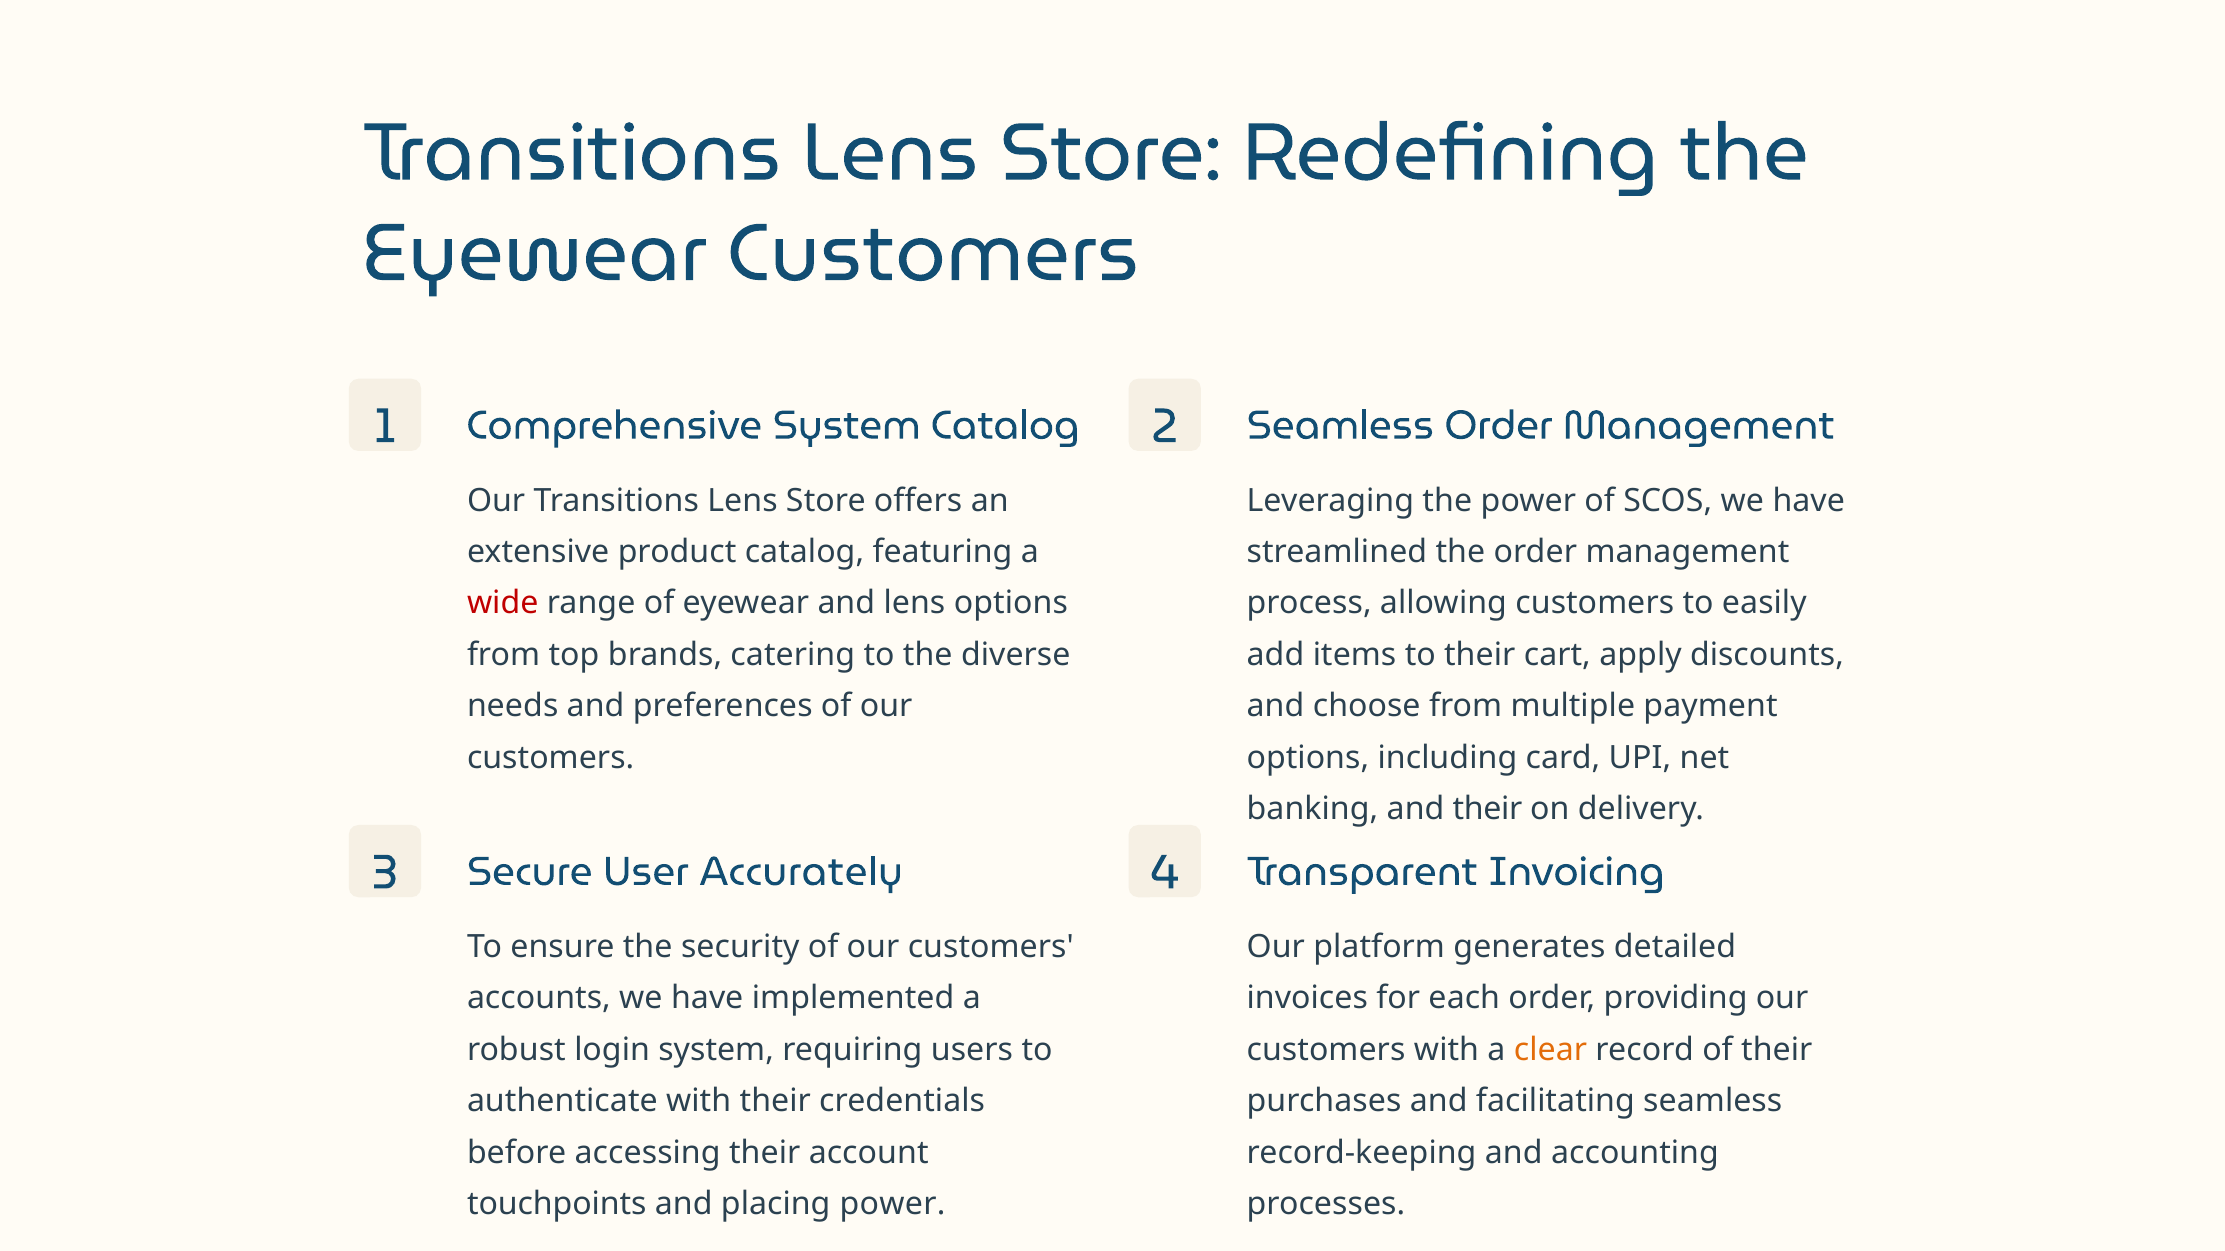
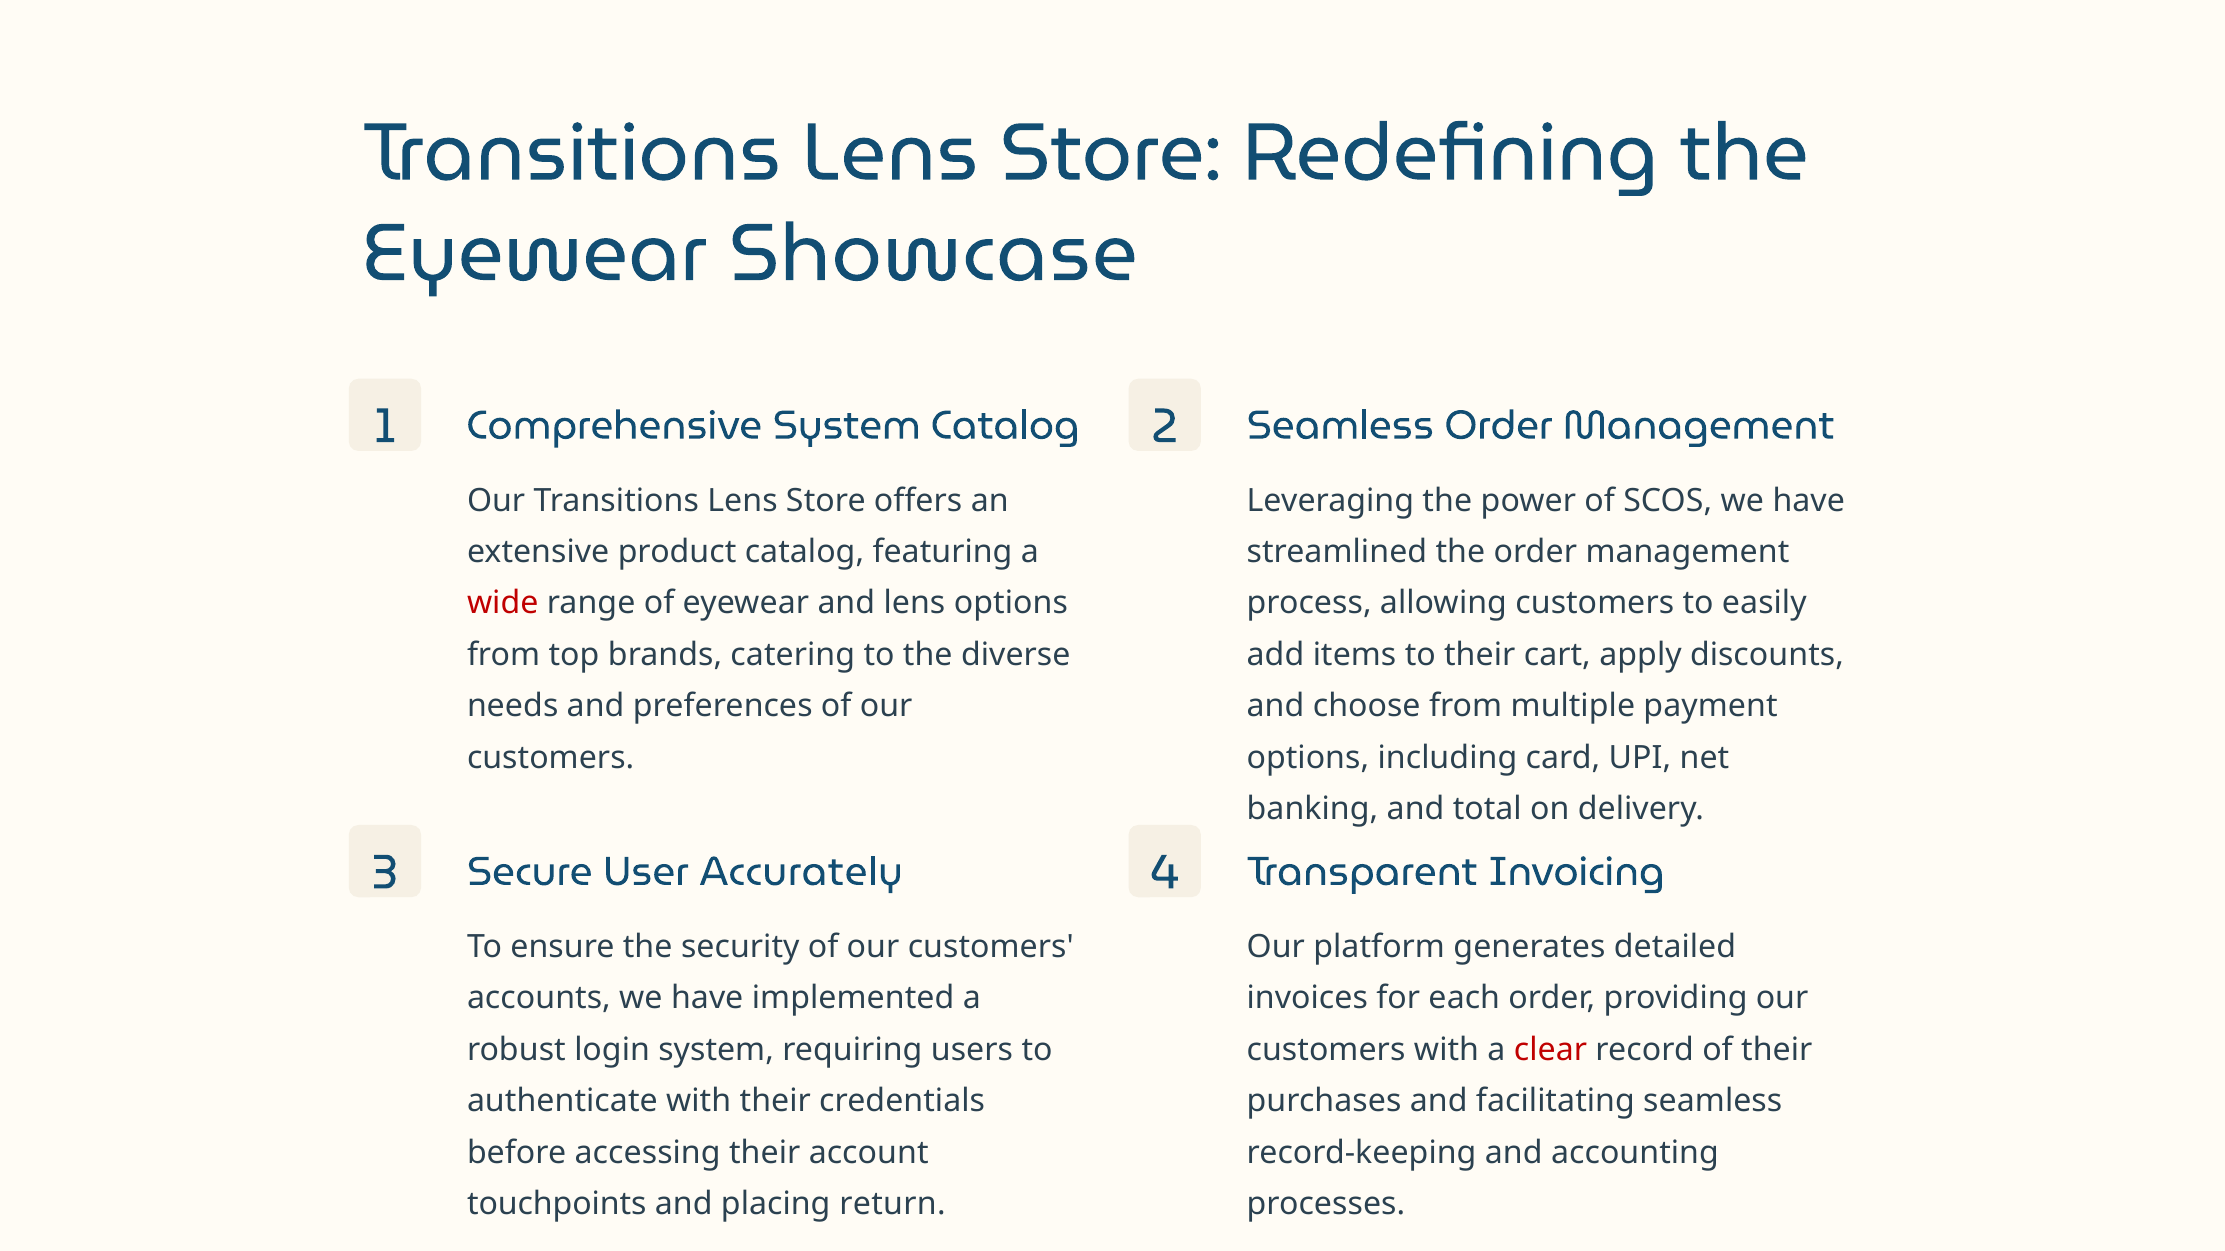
Eyewear Customers: Customers -> Showcase (933, 254)
and their: their -> total (1487, 809)
clear colour: orange -> red (1550, 1050)
placing power: power -> return (892, 1204)
